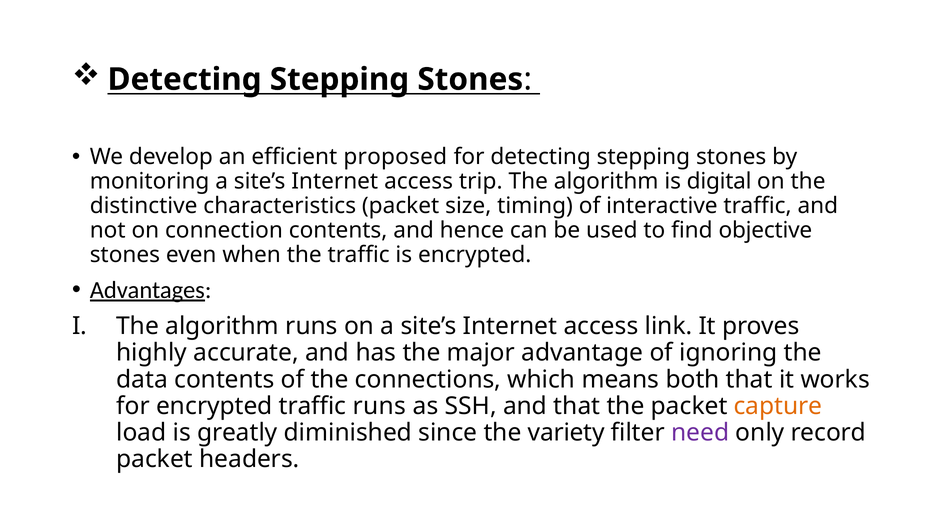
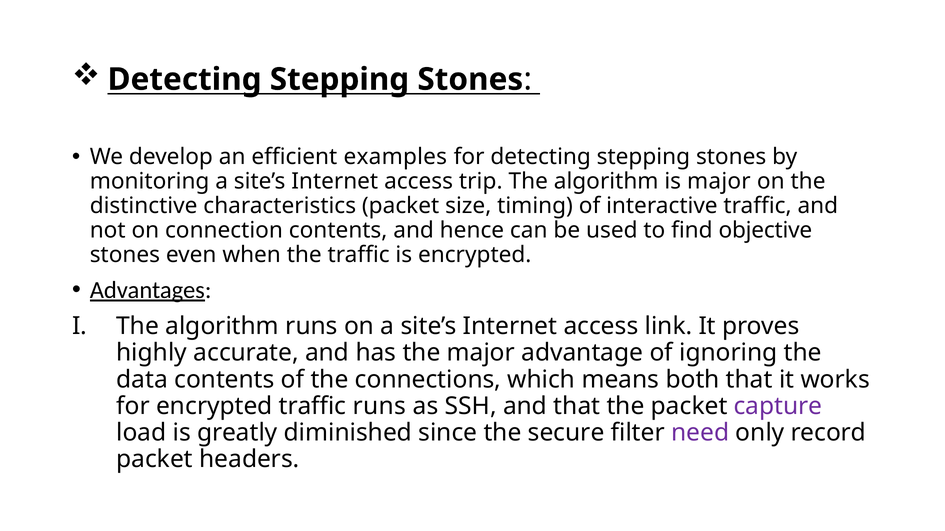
proposed: proposed -> examples (395, 157)
is digital: digital -> major (719, 182)
capture colour: orange -> purple (778, 406)
variety: variety -> secure (566, 433)
